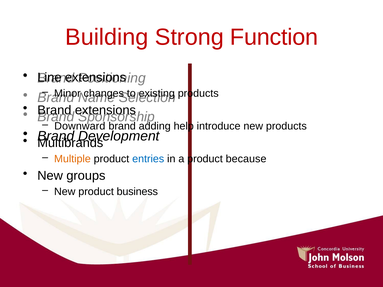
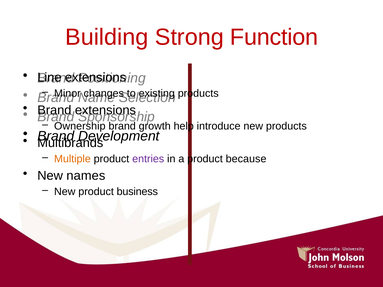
Downward: Downward -> Ownership (80, 126)
adding: adding -> growth (155, 126)
entries colour: blue -> purple (148, 159)
groups: groups -> names (86, 176)
